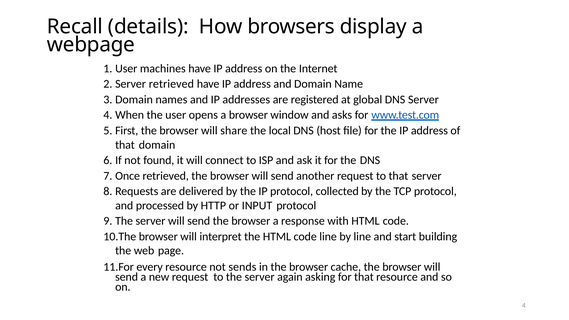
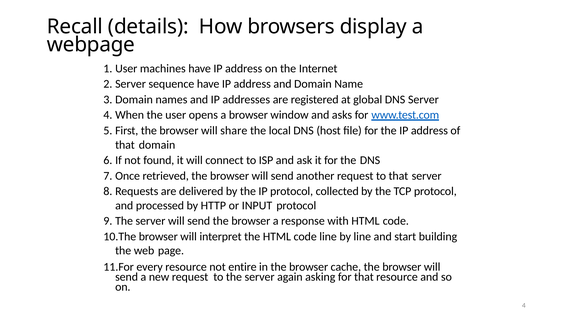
retrieved: retrieved -> sequence (171, 84)
sends: sends -> entire (243, 267)
